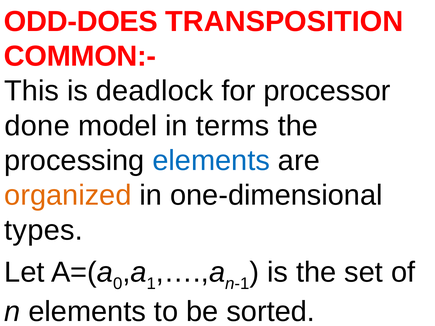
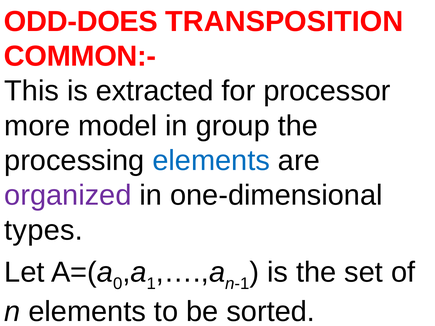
deadlock: deadlock -> extracted (155, 91)
done: done -> more (37, 126)
terms: terms -> group (233, 126)
organized colour: orange -> purple (68, 196)
